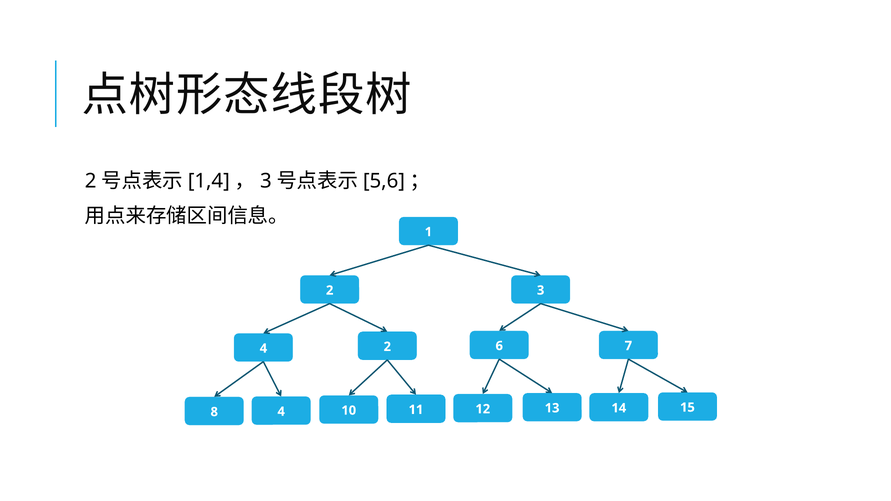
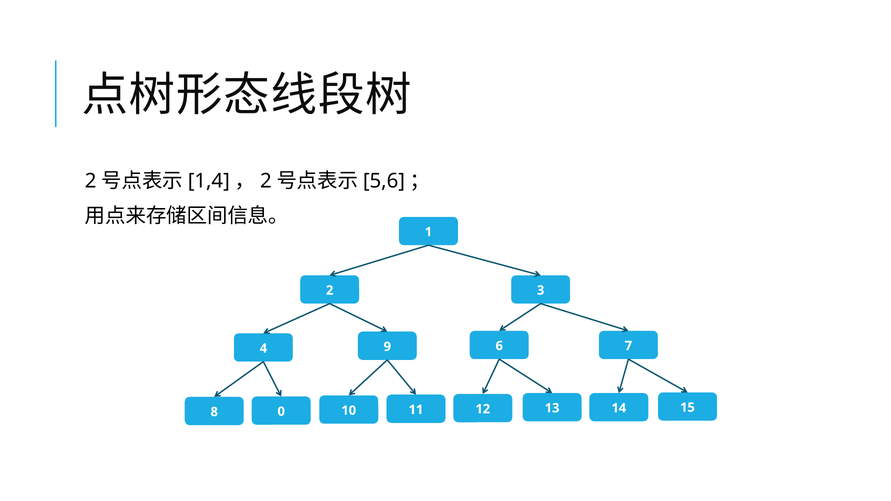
3: 3 -> 2 (266, 181)
4 2: 2 -> 9 (387, 347)
8 4: 4 -> 0 (281, 412)
